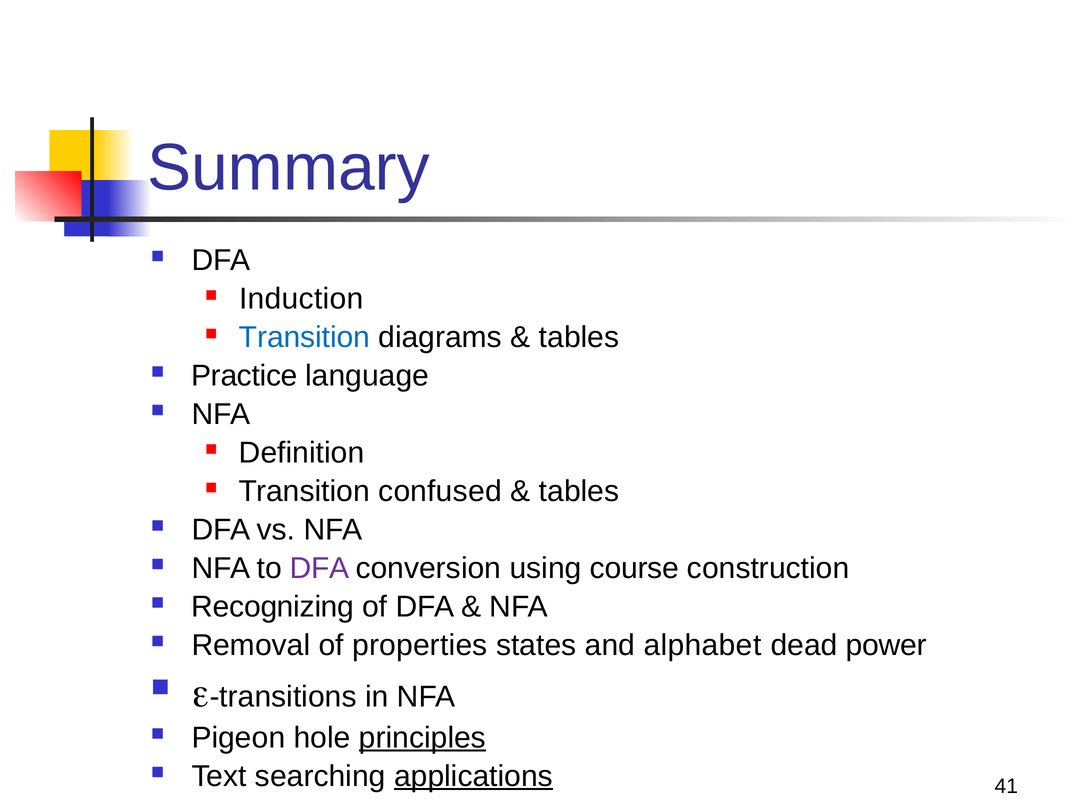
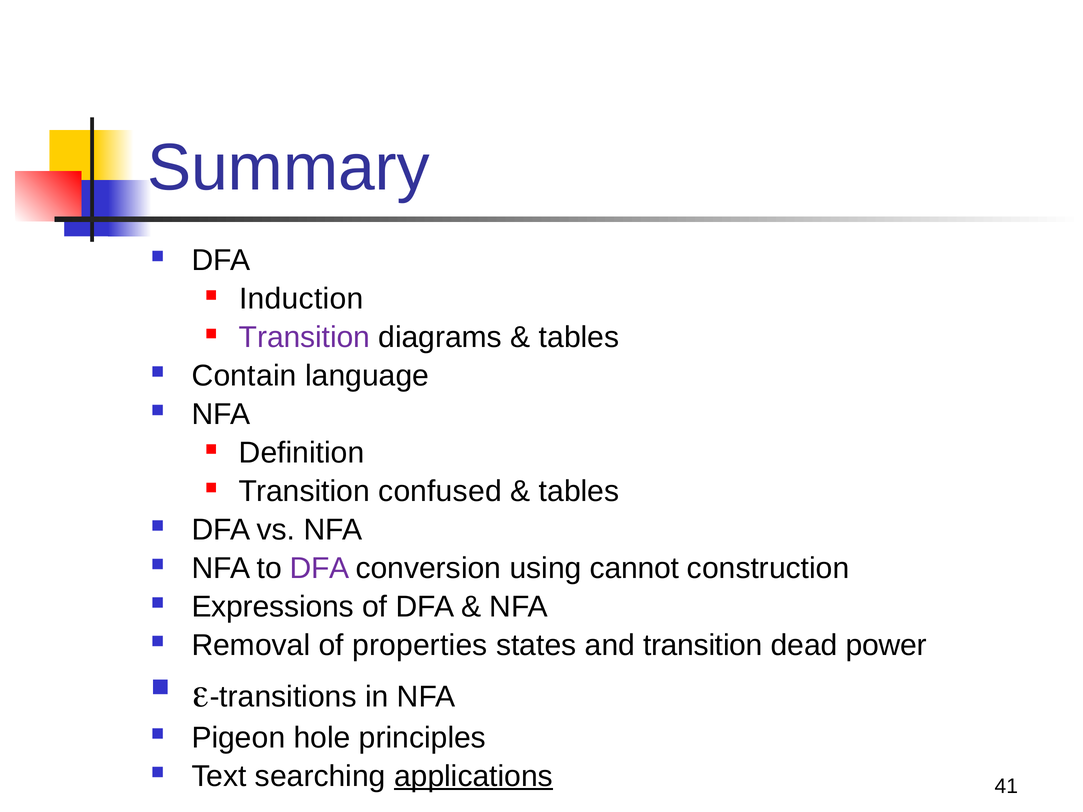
Transition colour: blue -> purple (304, 337)
Practice: Practice -> Contain (244, 376)
course: course -> cannot (634, 568)
Recognizing: Recognizing -> Expressions (273, 607)
and alphabet: alphabet -> transition (703, 645)
principles underline: present -> none (422, 738)
